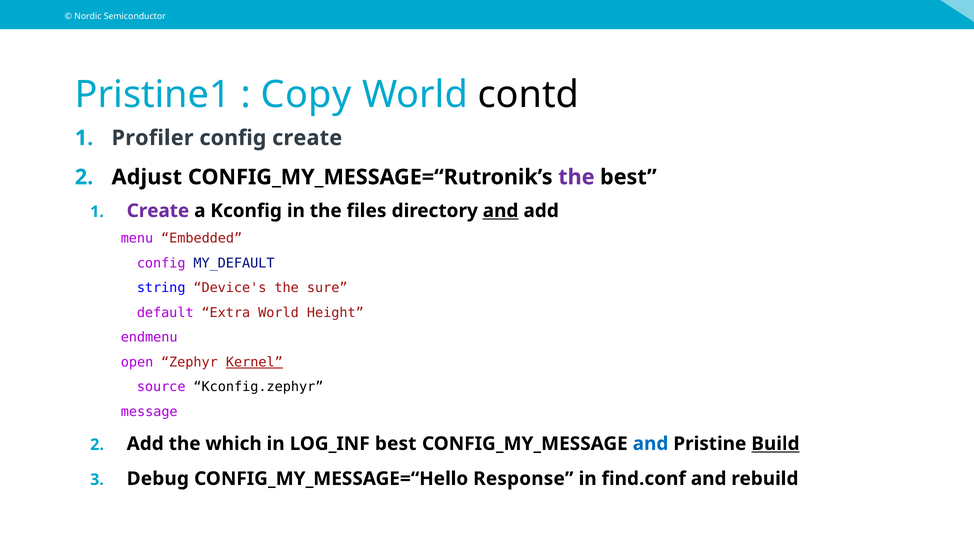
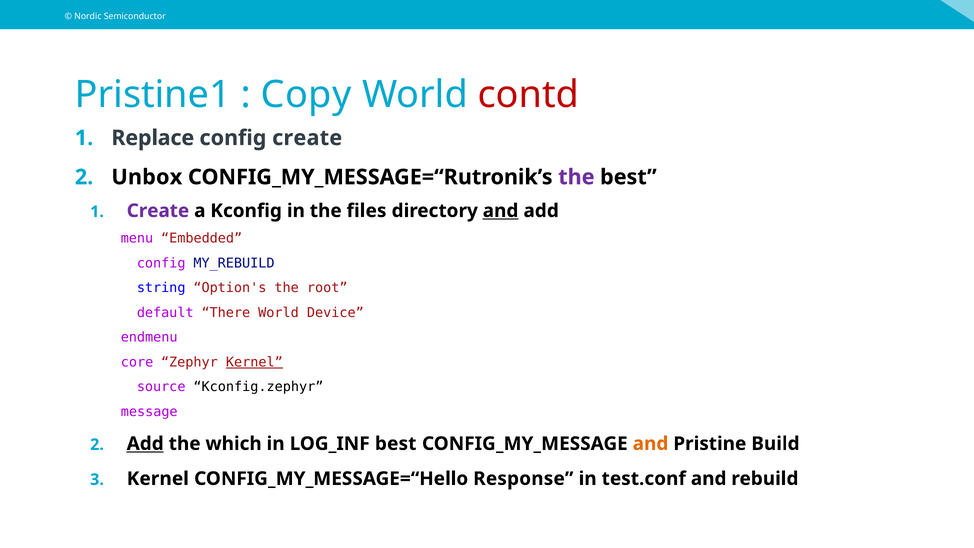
contd colour: black -> red (528, 95)
Profiler: Profiler -> Replace (153, 138)
Adjust: Adjust -> Unbox (147, 177)
MY_DEFAULT: MY_DEFAULT -> MY_REBUILD (234, 263)
Device's: Device's -> Option's (230, 288)
sure: sure -> root (327, 288)
Extra: Extra -> There (226, 313)
Height: Height -> Device (335, 313)
open: open -> core (137, 362)
Add underline: none -> present (145, 444)
and colour: blue -> orange (651, 444)
Build underline: present -> none (775, 444)
Debug: Debug -> Kernel (158, 479)
find.conf: find.conf -> test.conf (644, 479)
